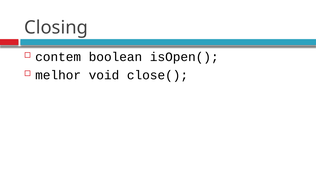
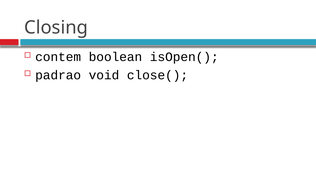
melhor: melhor -> padrao (58, 75)
